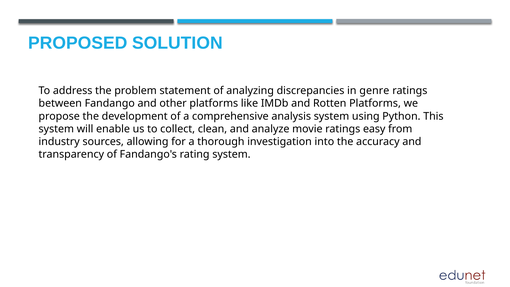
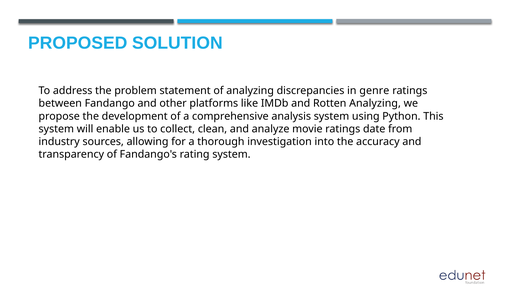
Rotten Platforms: Platforms -> Analyzing (375, 103)
easy: easy -> date (374, 129)
